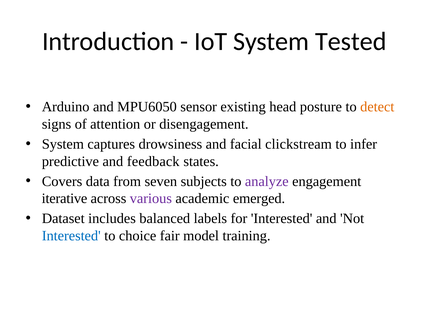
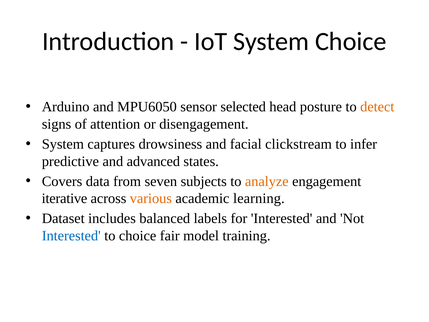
System Tested: Tested -> Choice (351, 42)
existing: existing -> selected (243, 107)
feedback: feedback -> advanced (153, 161)
analyze colour: purple -> orange (267, 181)
various colour: purple -> orange (151, 198)
emerged: emerged -> learning (259, 198)
